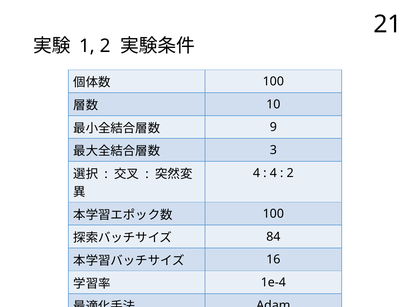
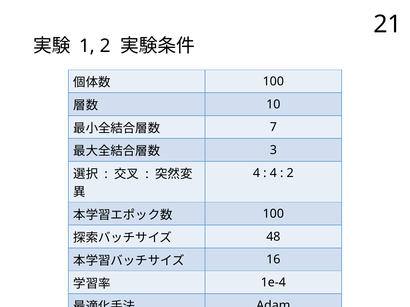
9: 9 -> 7 (273, 127)
84: 84 -> 48 (273, 237)
